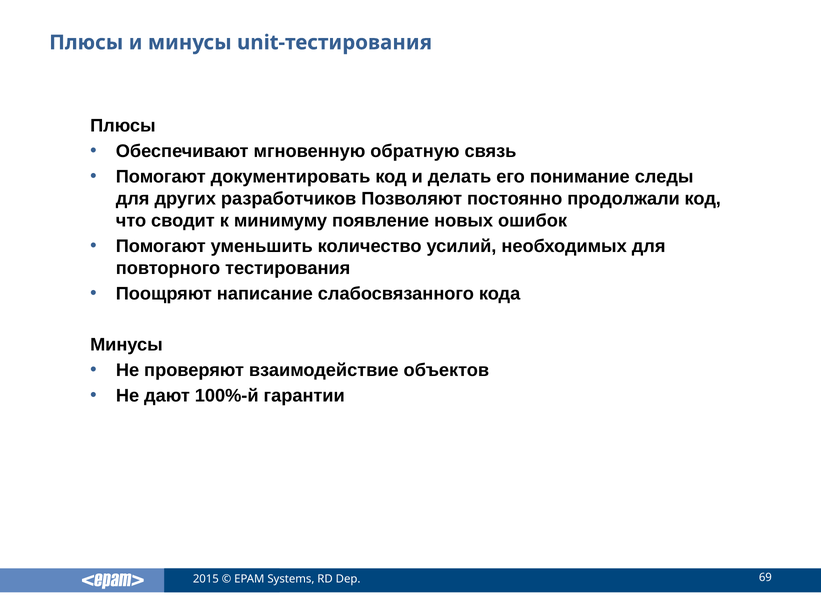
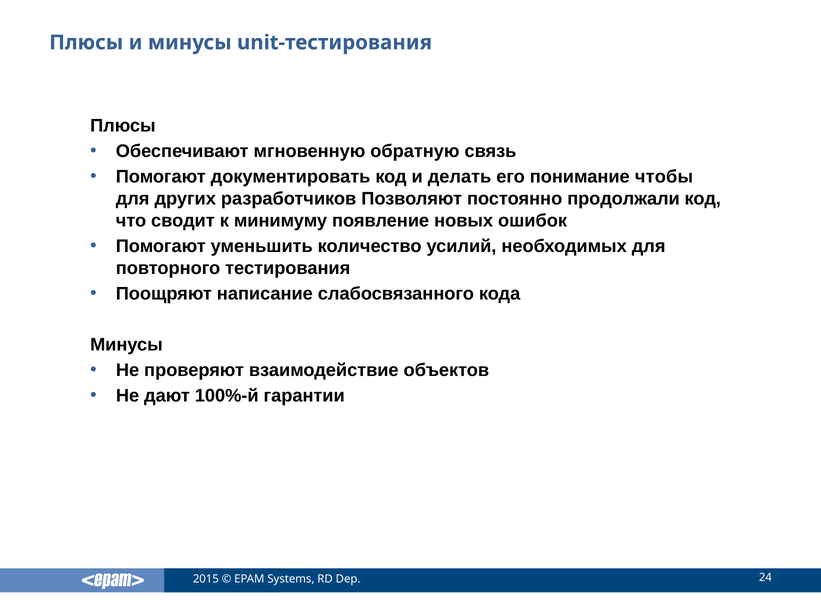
следы: следы -> чтобы (664, 177)
69: 69 -> 24 (765, 577)
